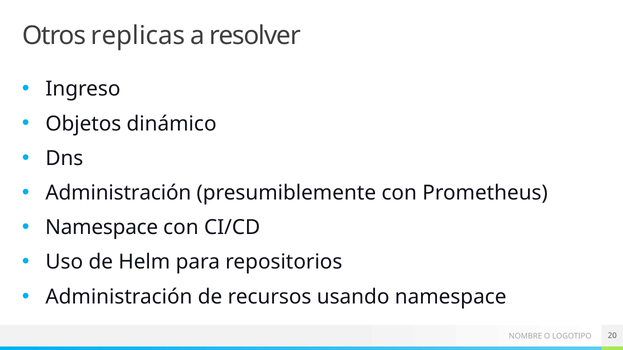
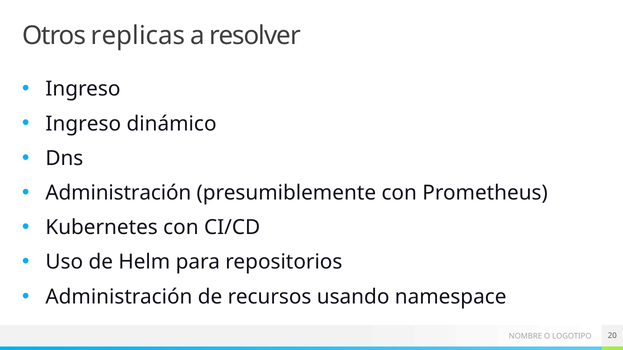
Objetos: Objetos -> Ingreso (83, 124)
Namespace: Namespace -> Kubernetes (102, 228)
